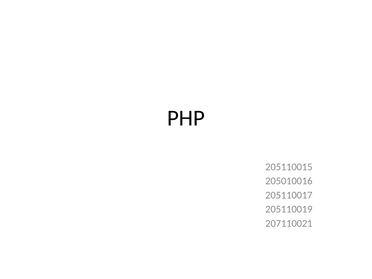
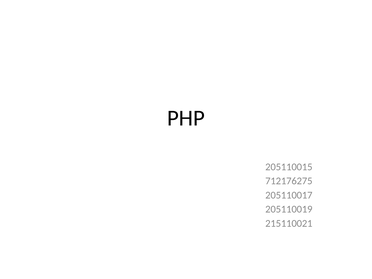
205010016: 205010016 -> 712176275 (289, 181)
207110021: 207110021 -> 215110021 (289, 223)
